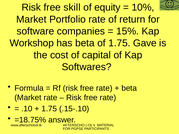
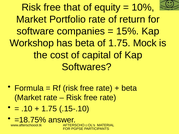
skill: skill -> that (72, 7)
Gave: Gave -> Mock (145, 43)
